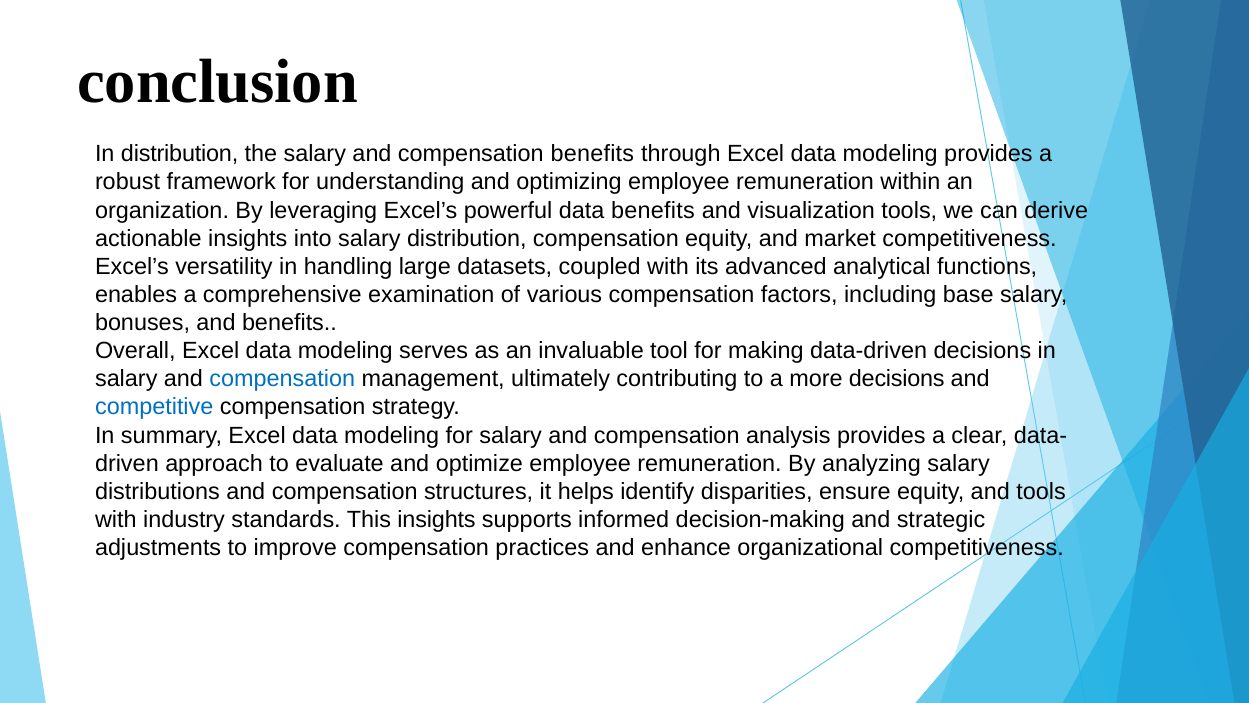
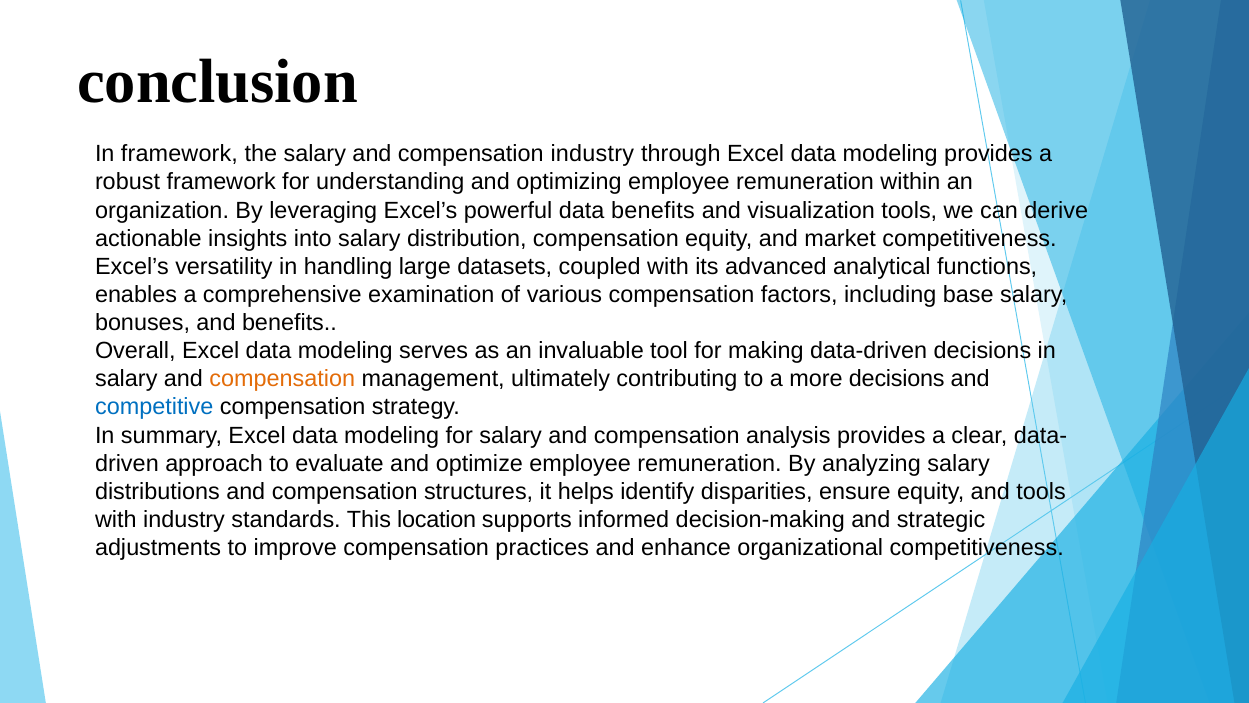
In distribution: distribution -> framework (179, 154)
compensation benefits: benefits -> industry (592, 154)
compensation colour: blue -> orange (282, 379)
This insights: insights -> location (437, 519)
